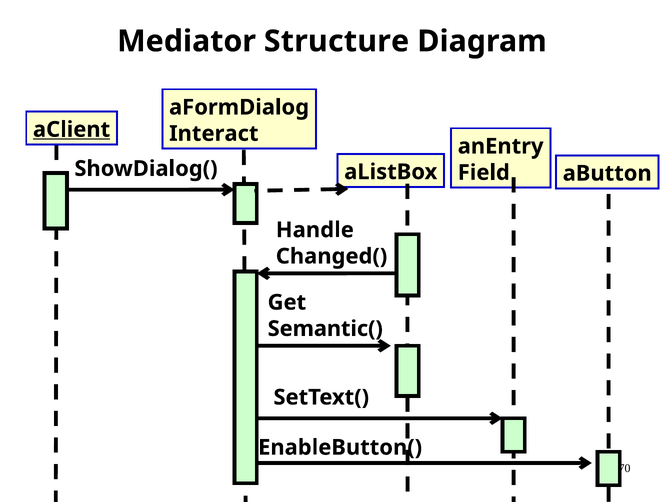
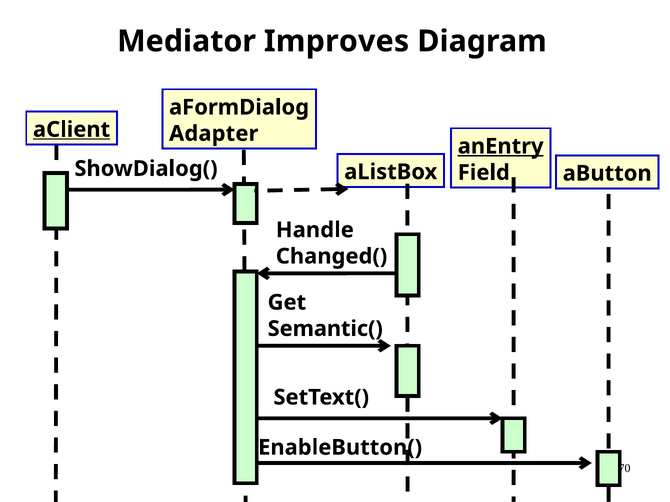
Structure: Structure -> Improves (336, 41)
Interact: Interact -> Adapter (214, 134)
anEntry underline: none -> present (501, 146)
